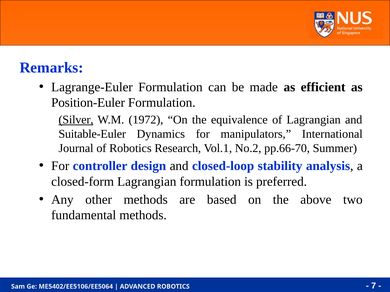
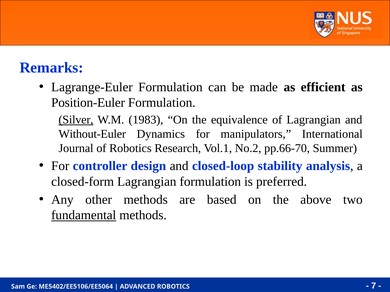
1972: 1972 -> 1983 (146, 120)
Suitable-Euler: Suitable-Euler -> Without-Euler (92, 134)
fundamental underline: none -> present (84, 216)
